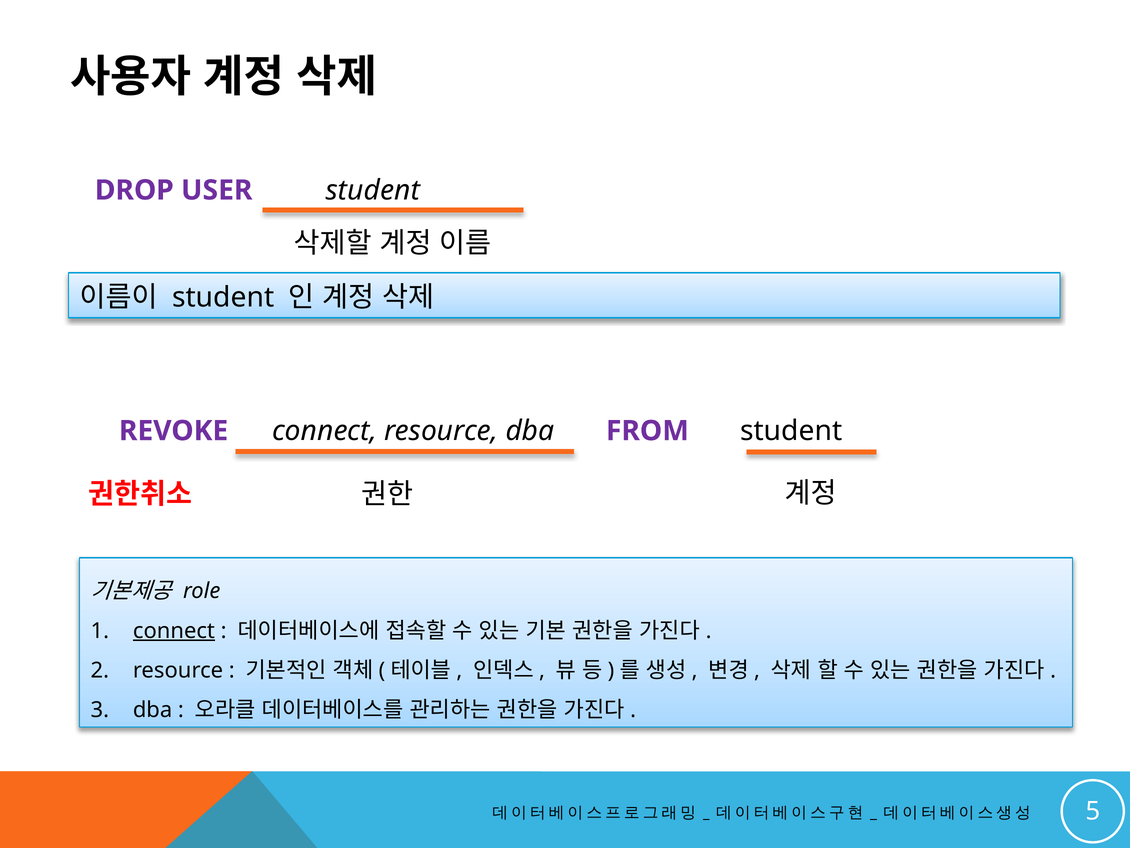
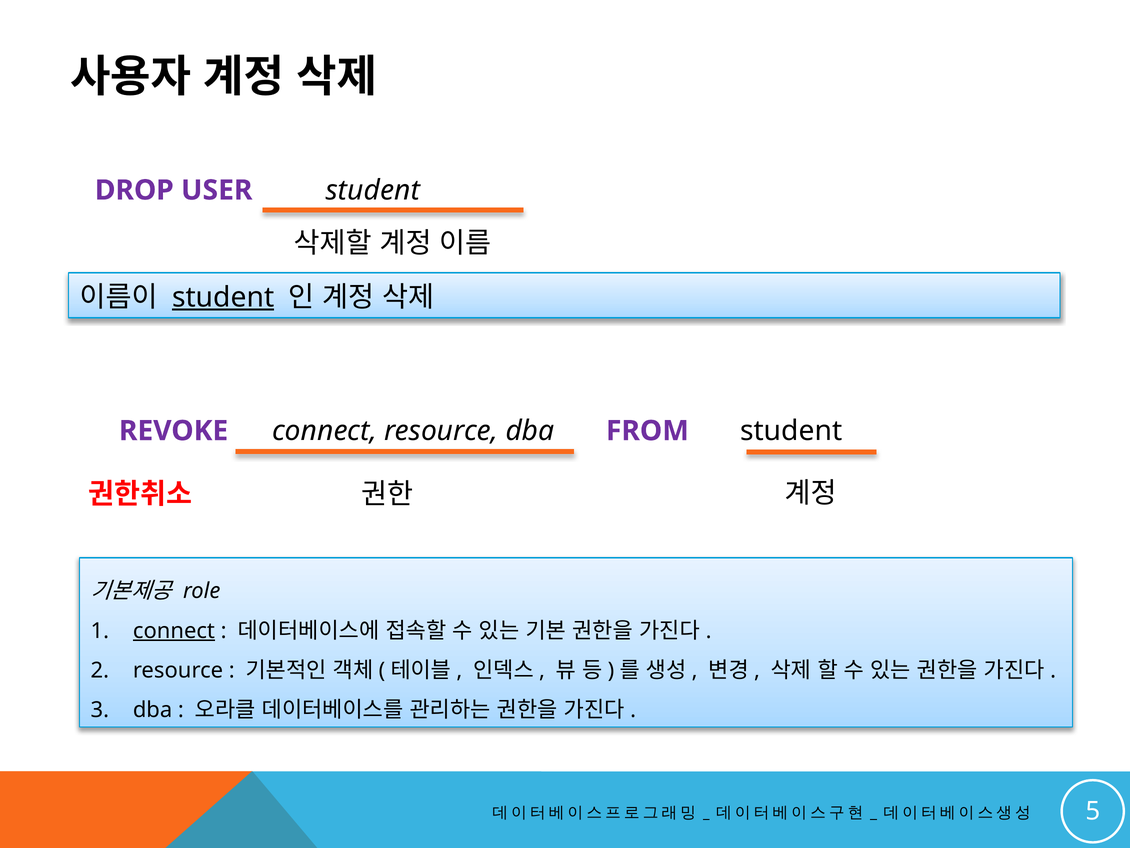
student underline: none -> present (223, 297)
